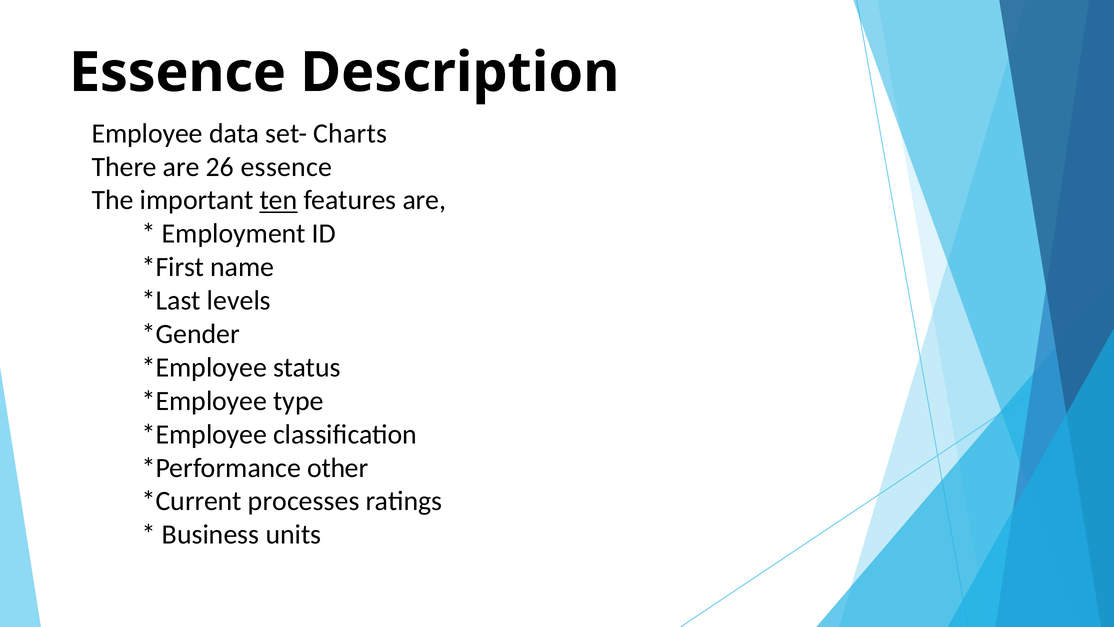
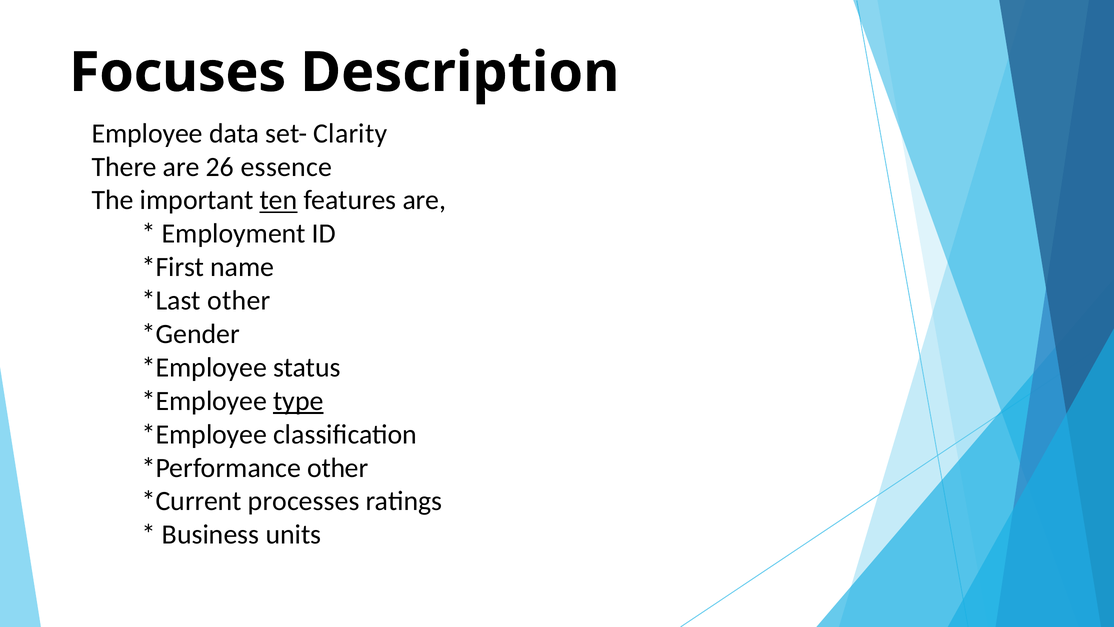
Essence: Essence -> Focuses (178, 73)
Charts: Charts -> Clarity (350, 133)
levels: levels -> other (239, 300)
type underline: none -> present (298, 401)
